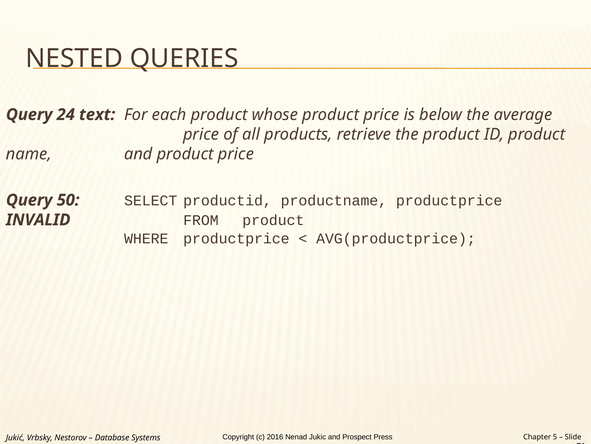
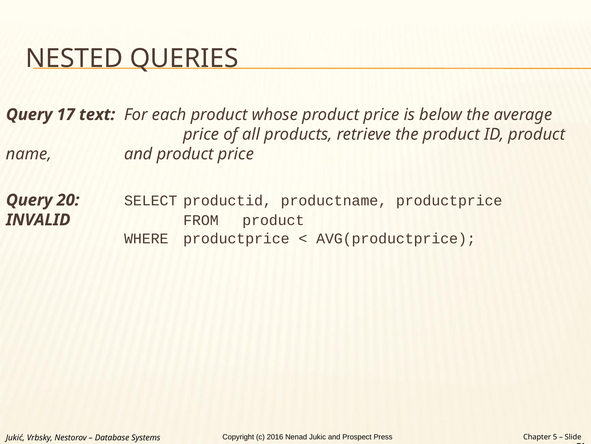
24: 24 -> 17 (66, 114)
50: 50 -> 20 (68, 200)
